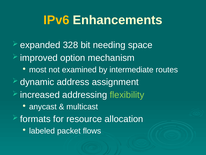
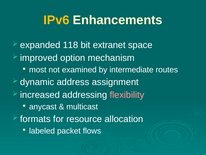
328: 328 -> 118 (71, 45)
needing: needing -> extranet (109, 45)
flexibility colour: light green -> pink (127, 95)
